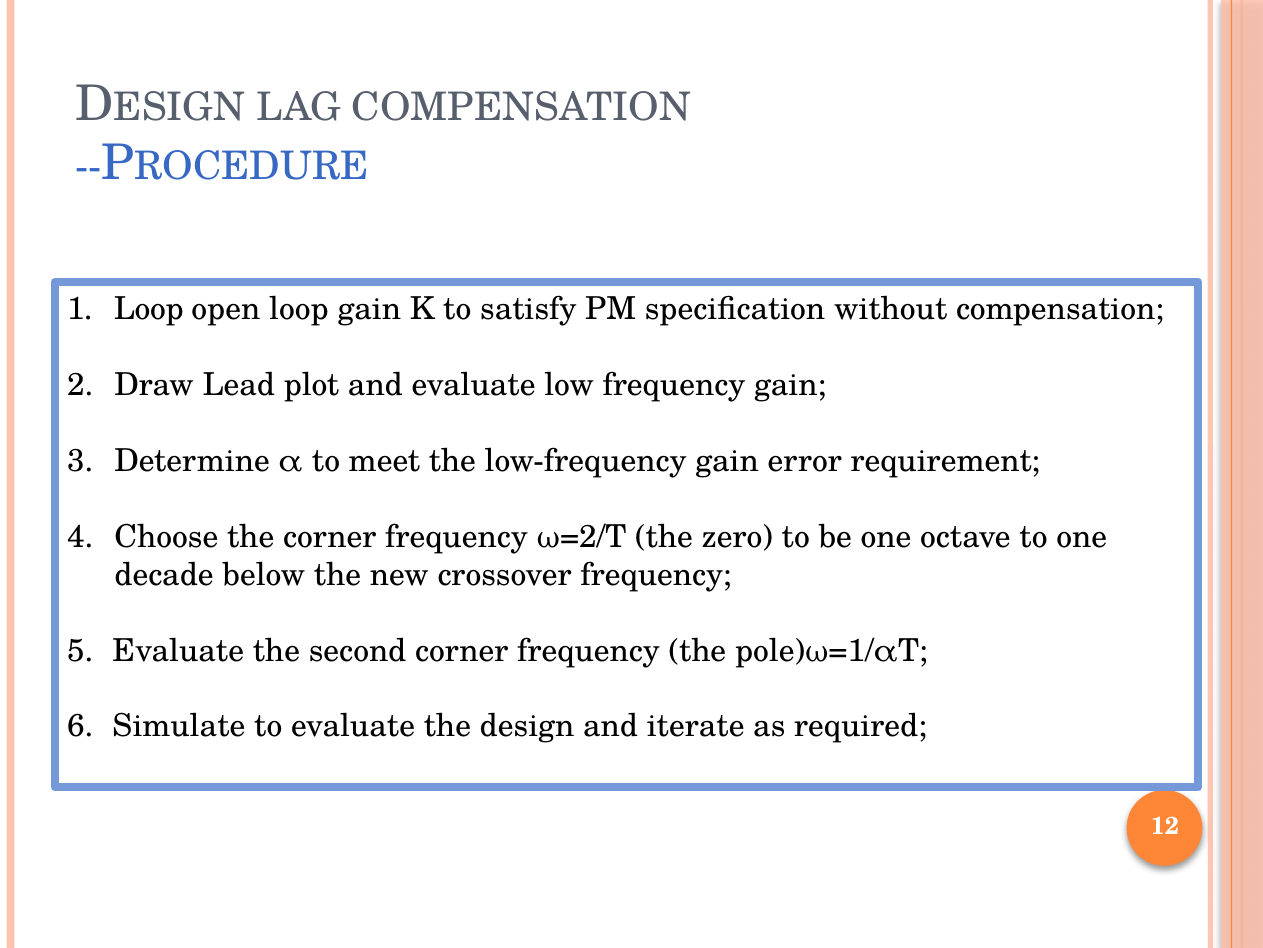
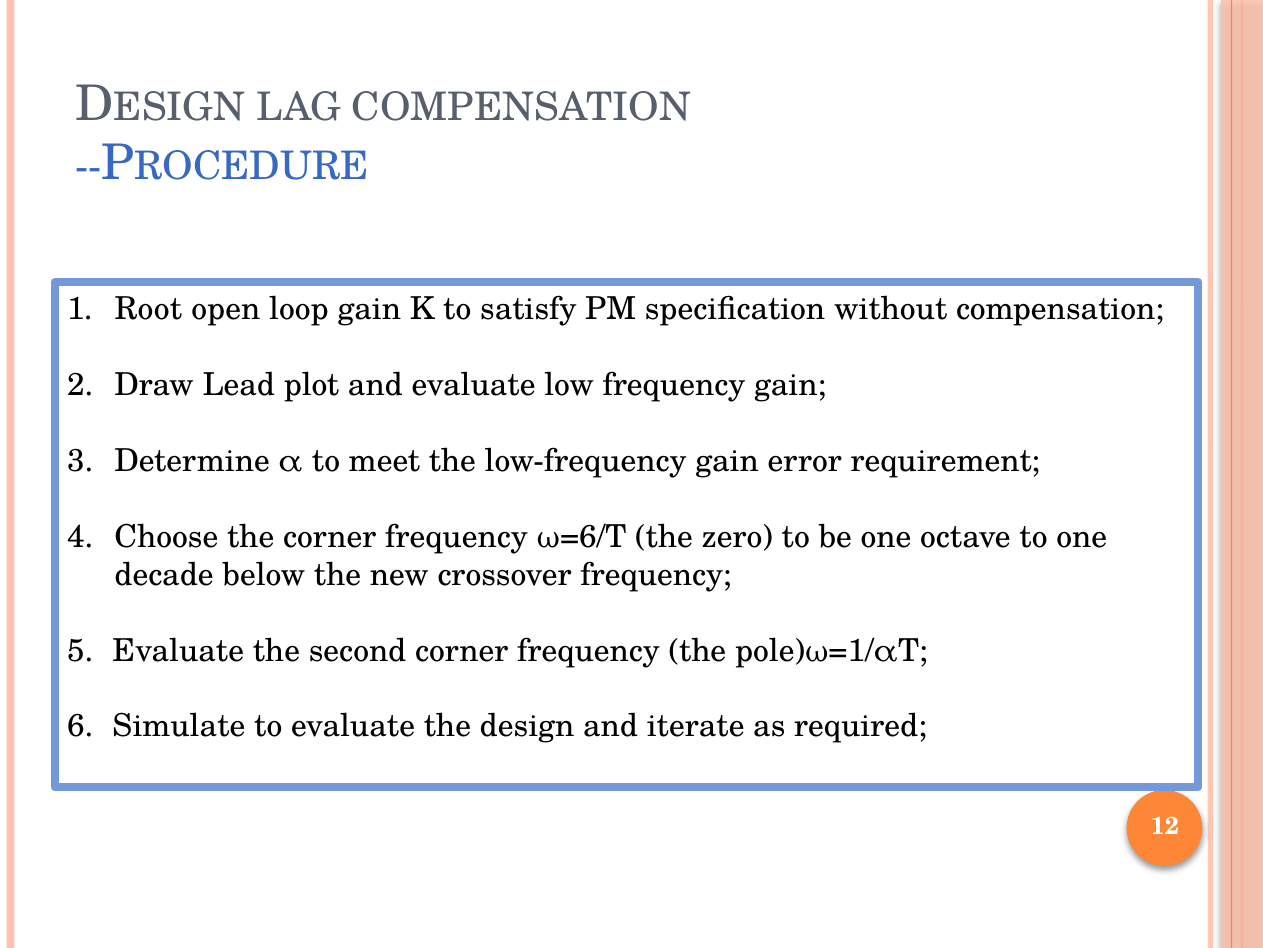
Loop: Loop -> Root (148, 309)
ω=2/T: ω=2/T -> ω=6/T (582, 536)
